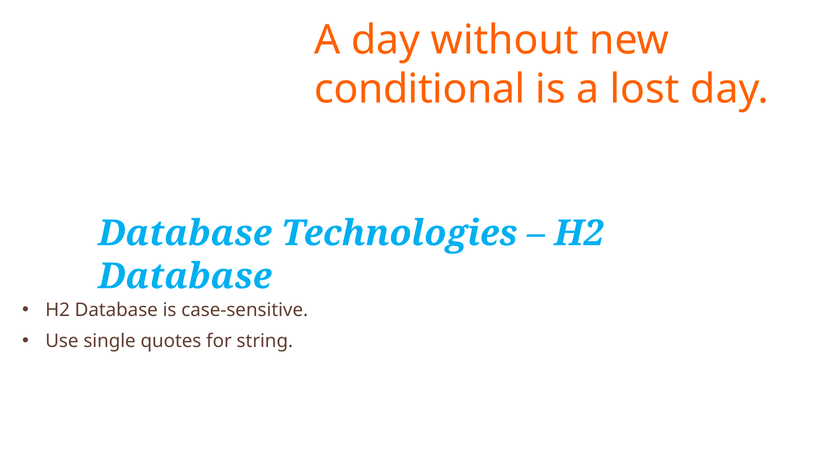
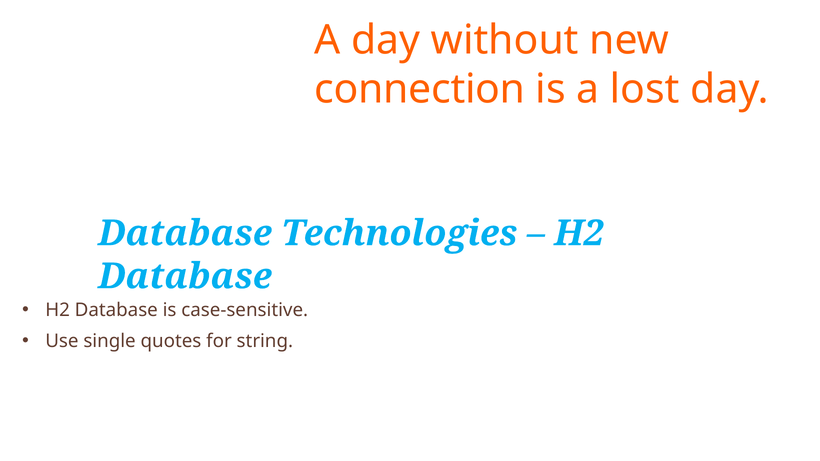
conditional: conditional -> connection (420, 89)
